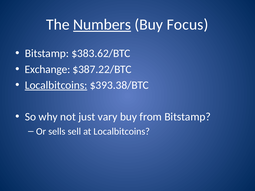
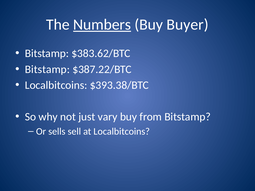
Focus: Focus -> Buyer (187, 25)
Exchange: Exchange -> Bitstamp (47, 69)
Localbitcoins underline: present -> none (56, 85)
